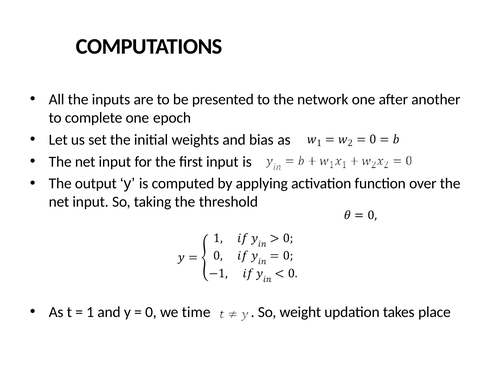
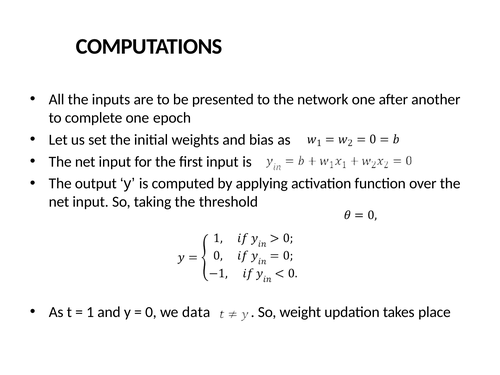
time: time -> data (196, 312)
